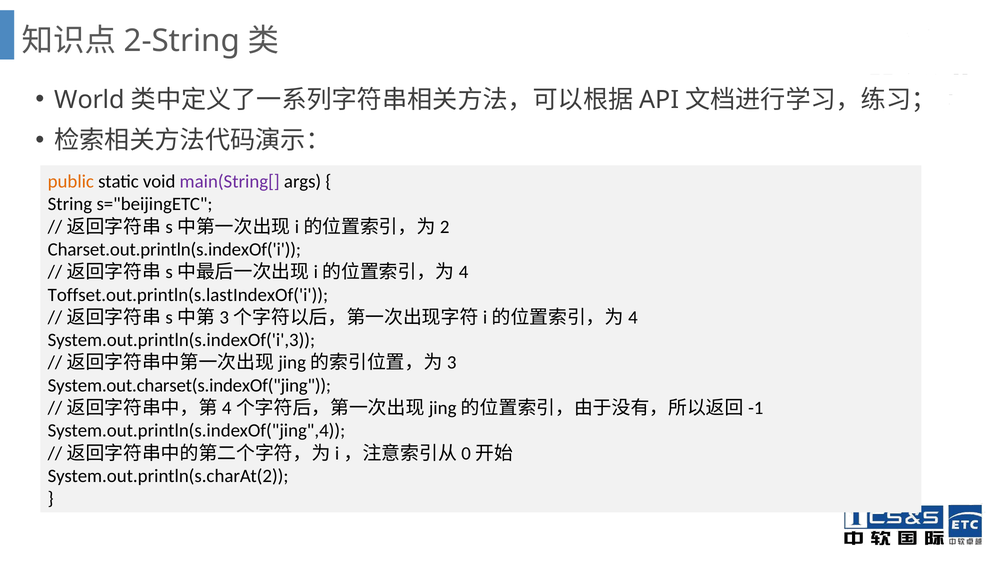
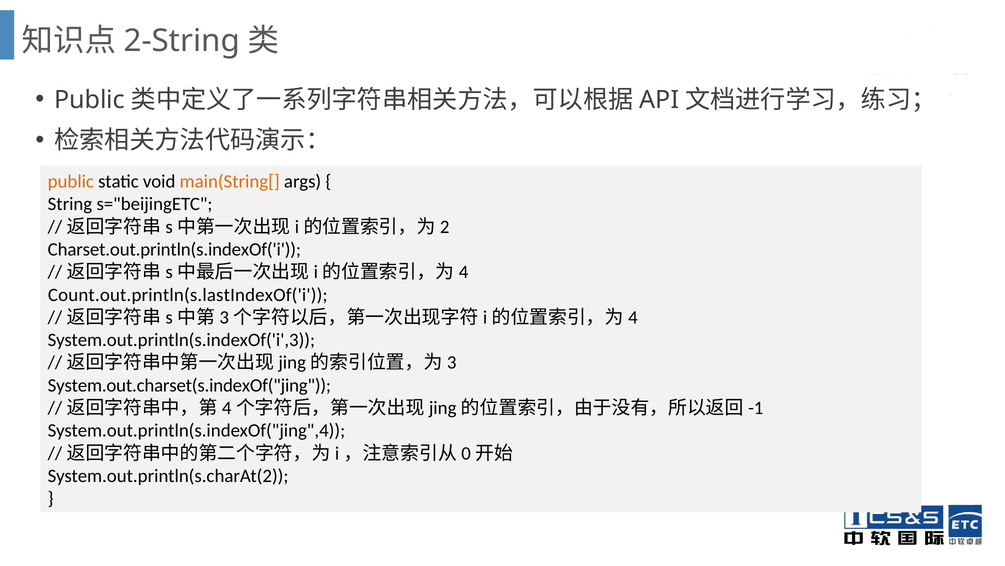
World: World -> Public (90, 100)
main(String[ colour: purple -> orange (230, 181)
Toffset.out.println(s.lastIndexOf('i: Toffset.out.println(s.lastIndexOf('i -> Count.out.println(s.lastIndexOf('i (188, 294)
